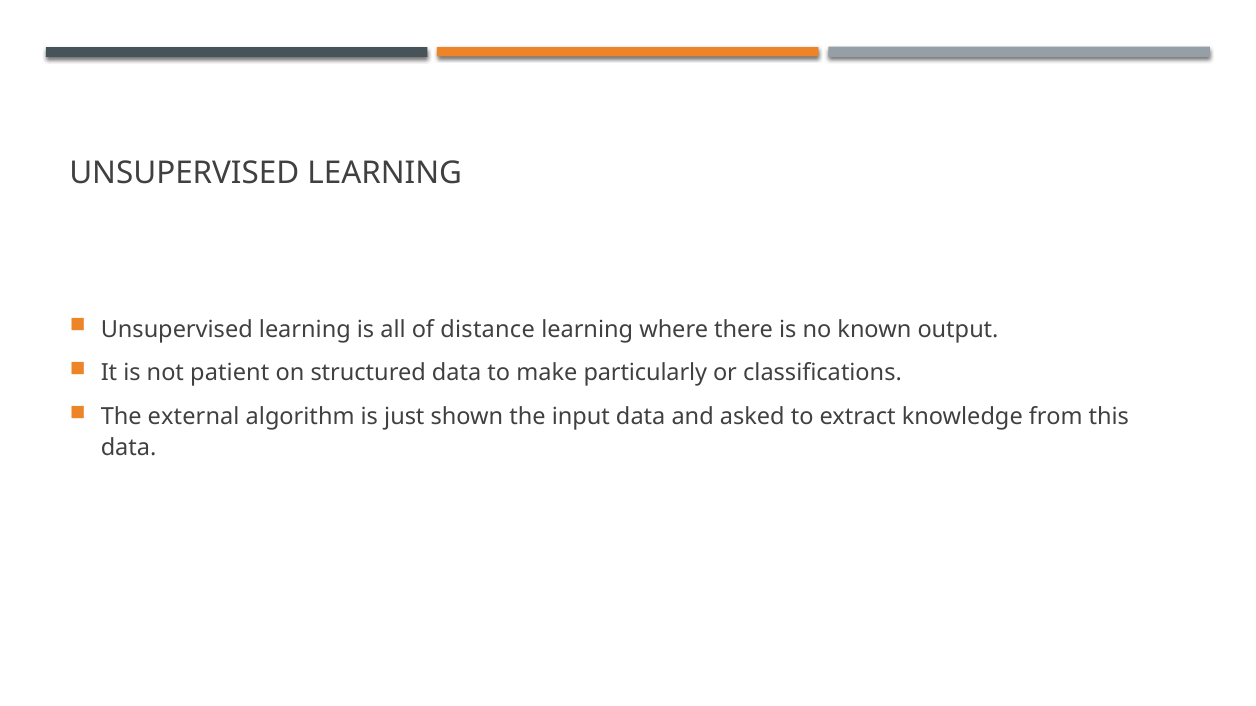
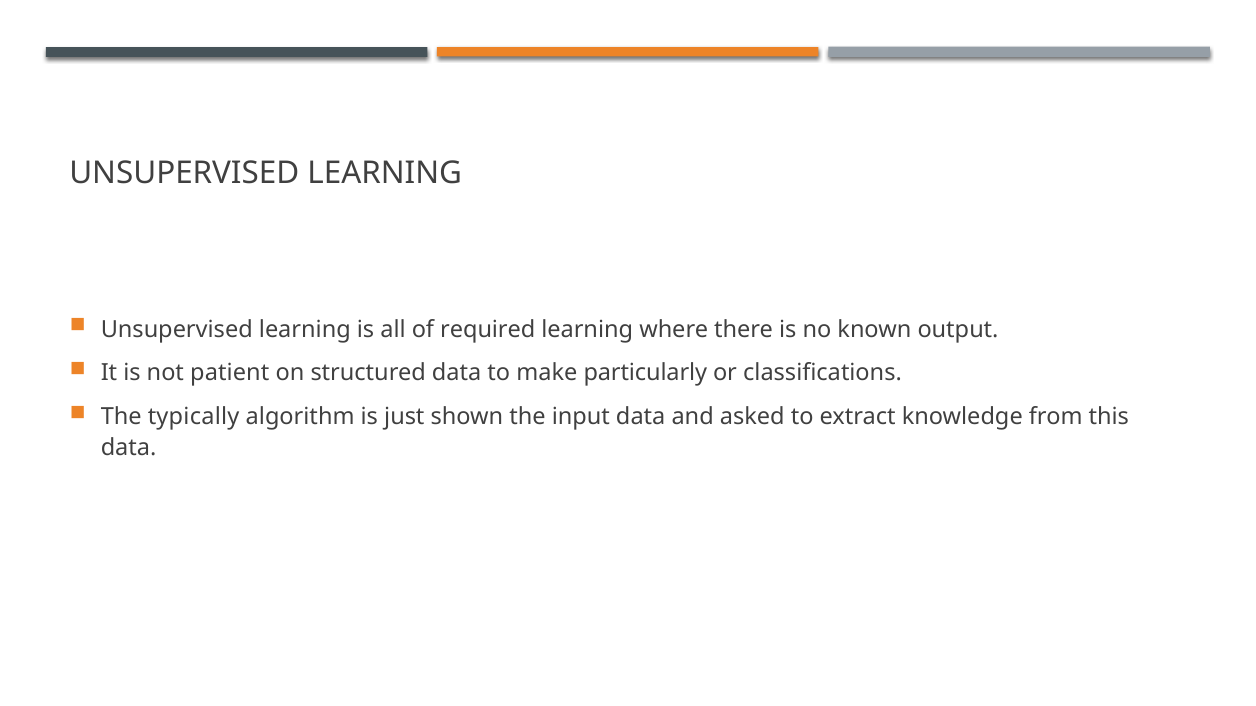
distance: distance -> required (488, 330)
external: external -> typically (194, 417)
